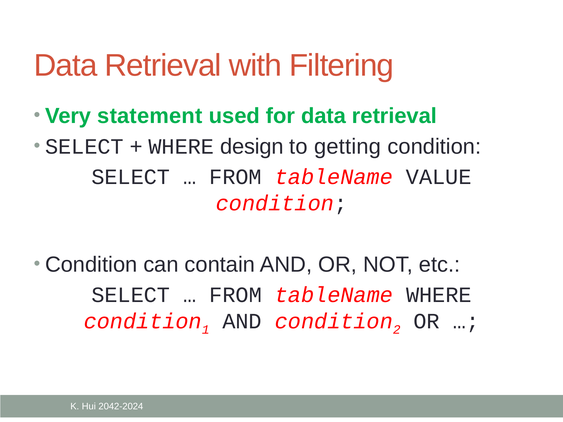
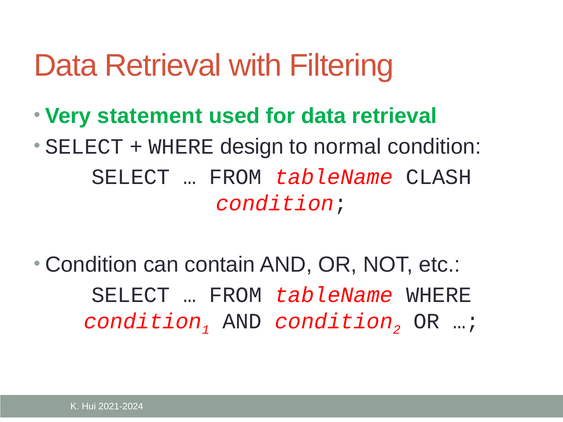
getting: getting -> normal (348, 147)
VALUE: VALUE -> CLASH (439, 177)
2042-2024: 2042-2024 -> 2021-2024 (121, 407)
